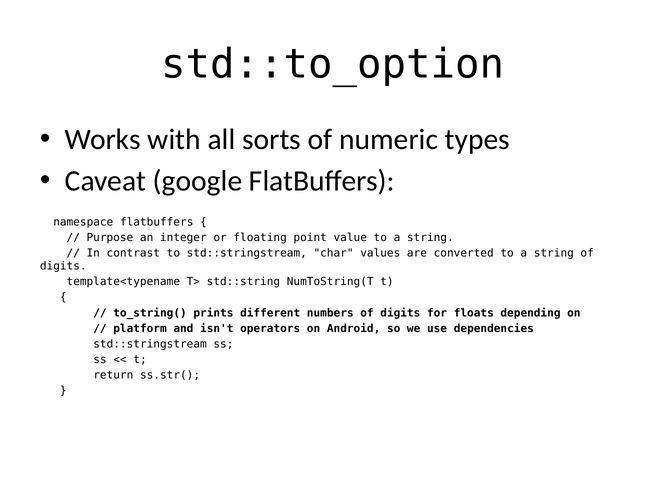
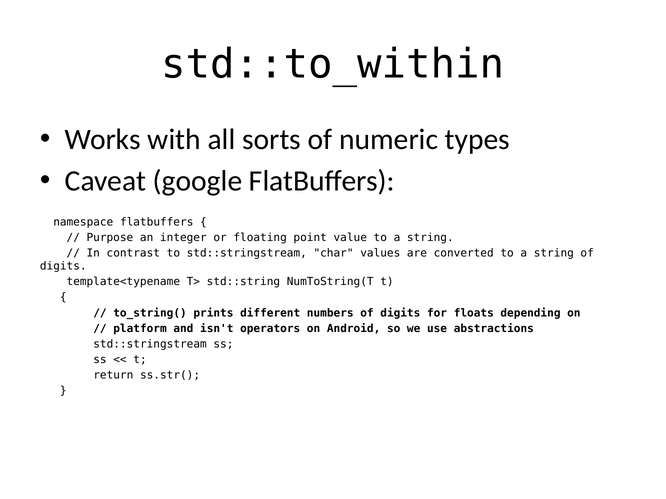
std::to_option: std::to_option -> std::to_within (333, 64)
dependencies: dependencies -> abstractions (494, 329)
